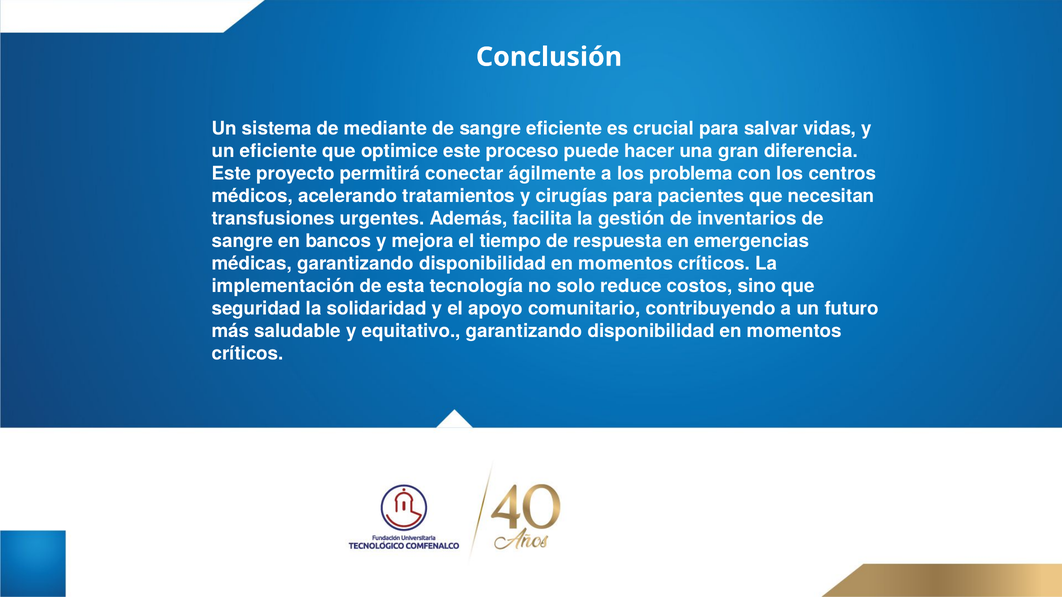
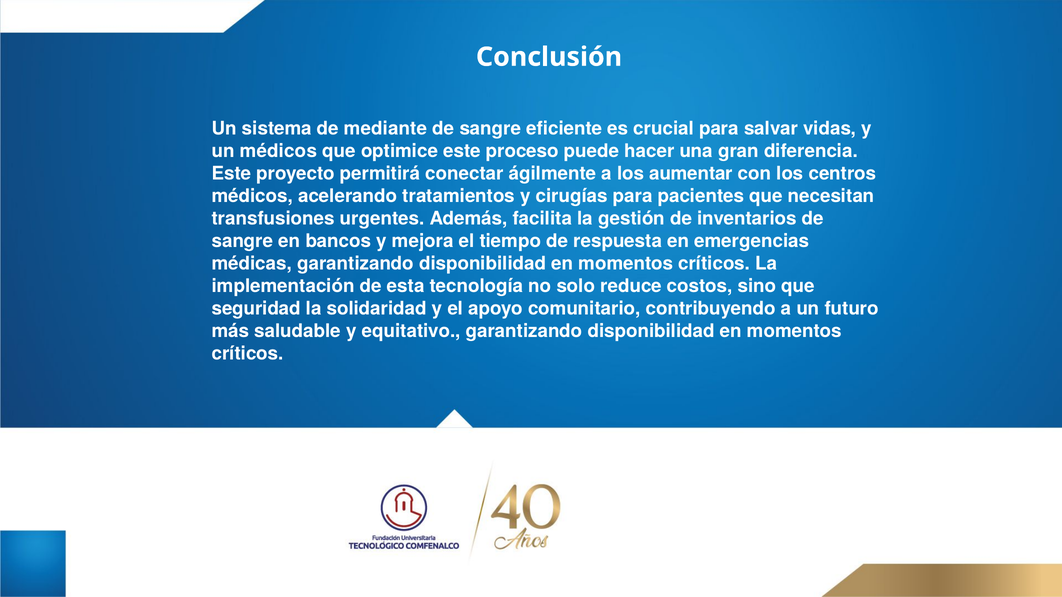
un eficiente: eficiente -> médicos (278, 151)
problema: problema -> aumentar (691, 174)
